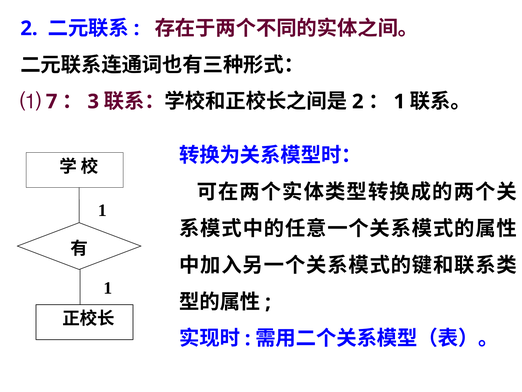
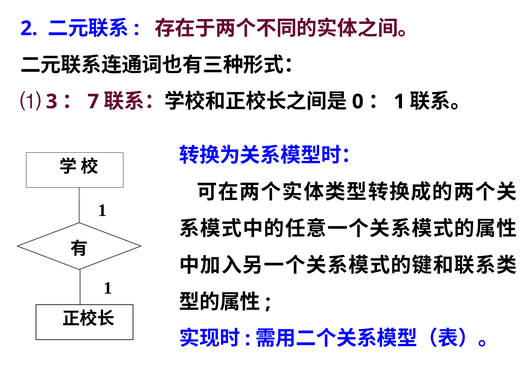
7: 7 -> 3 (52, 101)
3: 3 -> 7 (93, 101)
2: 2 -> 0 (358, 101)
